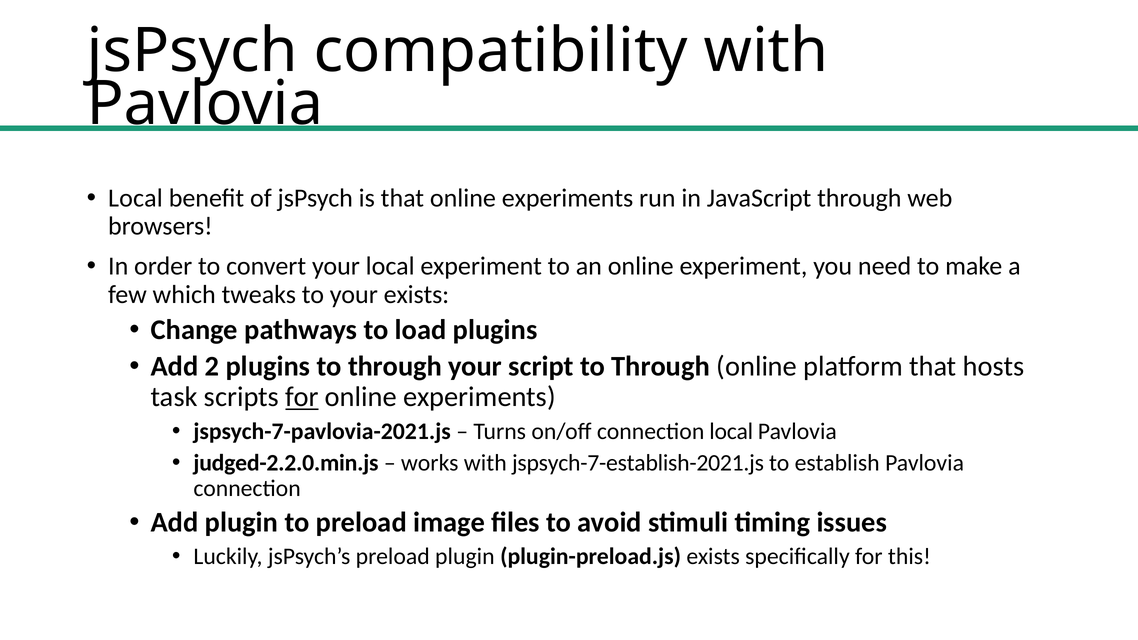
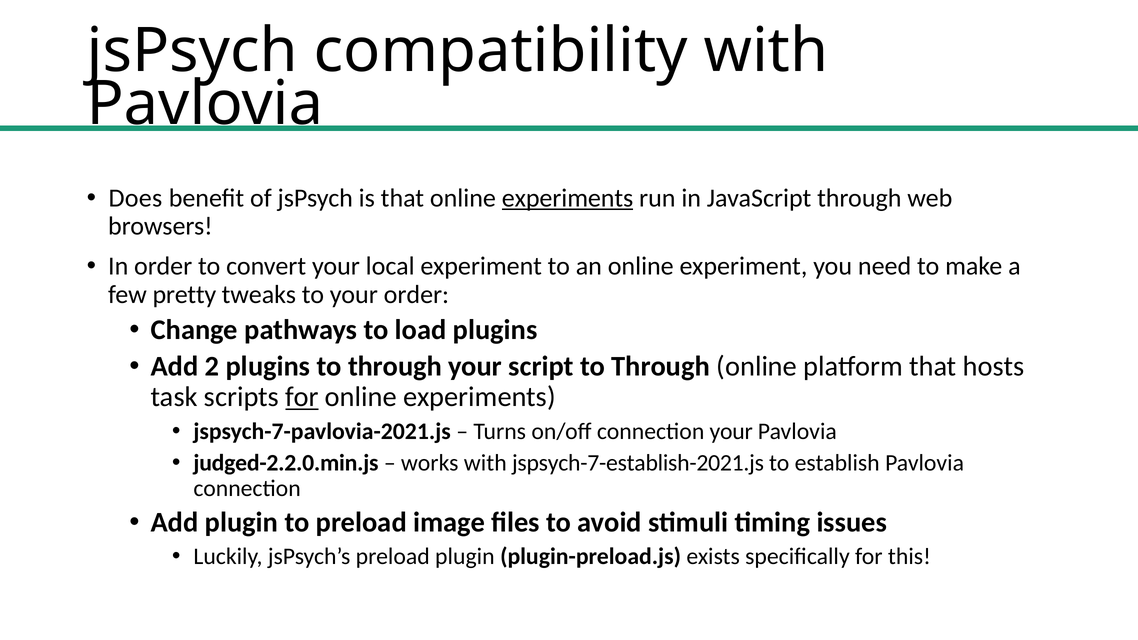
Local: Local -> Does (135, 198)
experiments underline: none -> present (568, 198)
which: which -> pretty (184, 294)
your exists: exists -> order (416, 294)
connection local: local -> your (731, 431)
